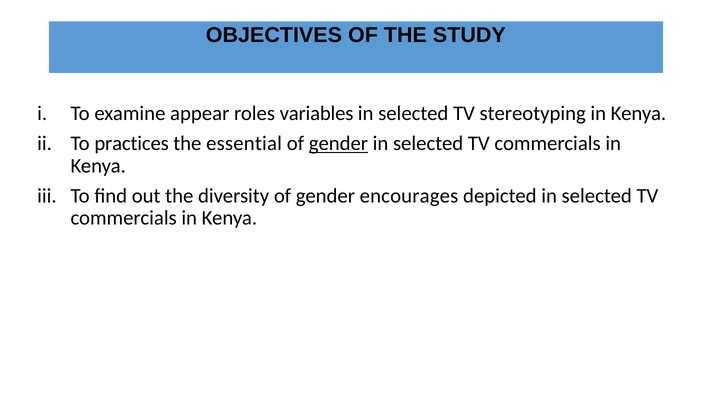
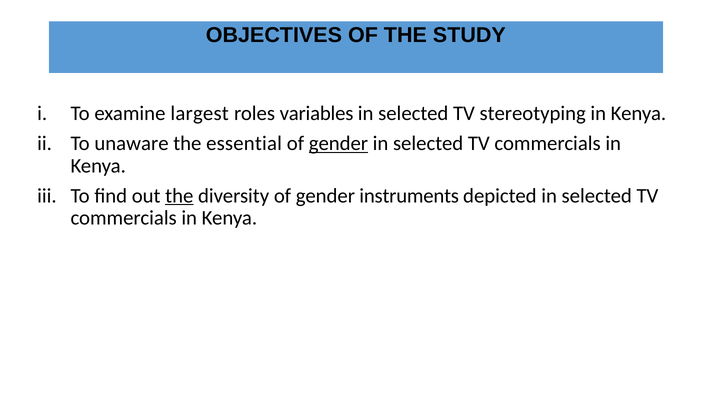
appear: appear -> largest (200, 114)
practices: practices -> unaware (131, 144)
the underline: none -> present (179, 196)
encourages: encourages -> instruments (409, 196)
